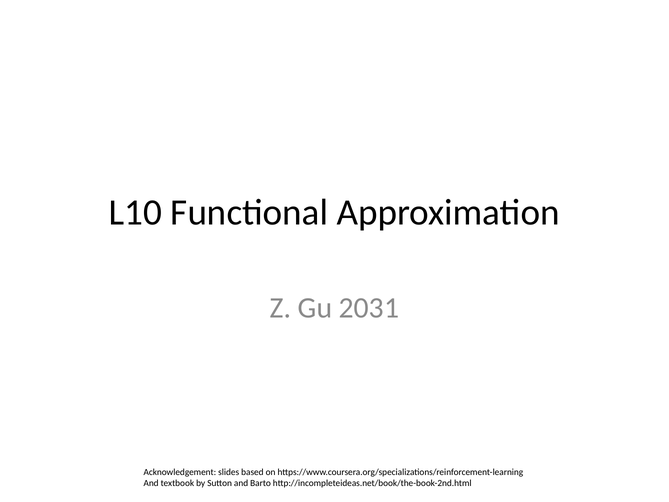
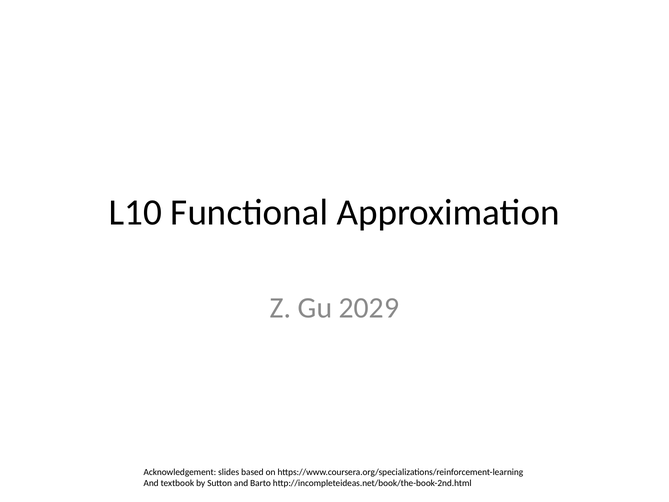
2031: 2031 -> 2029 (369, 308)
